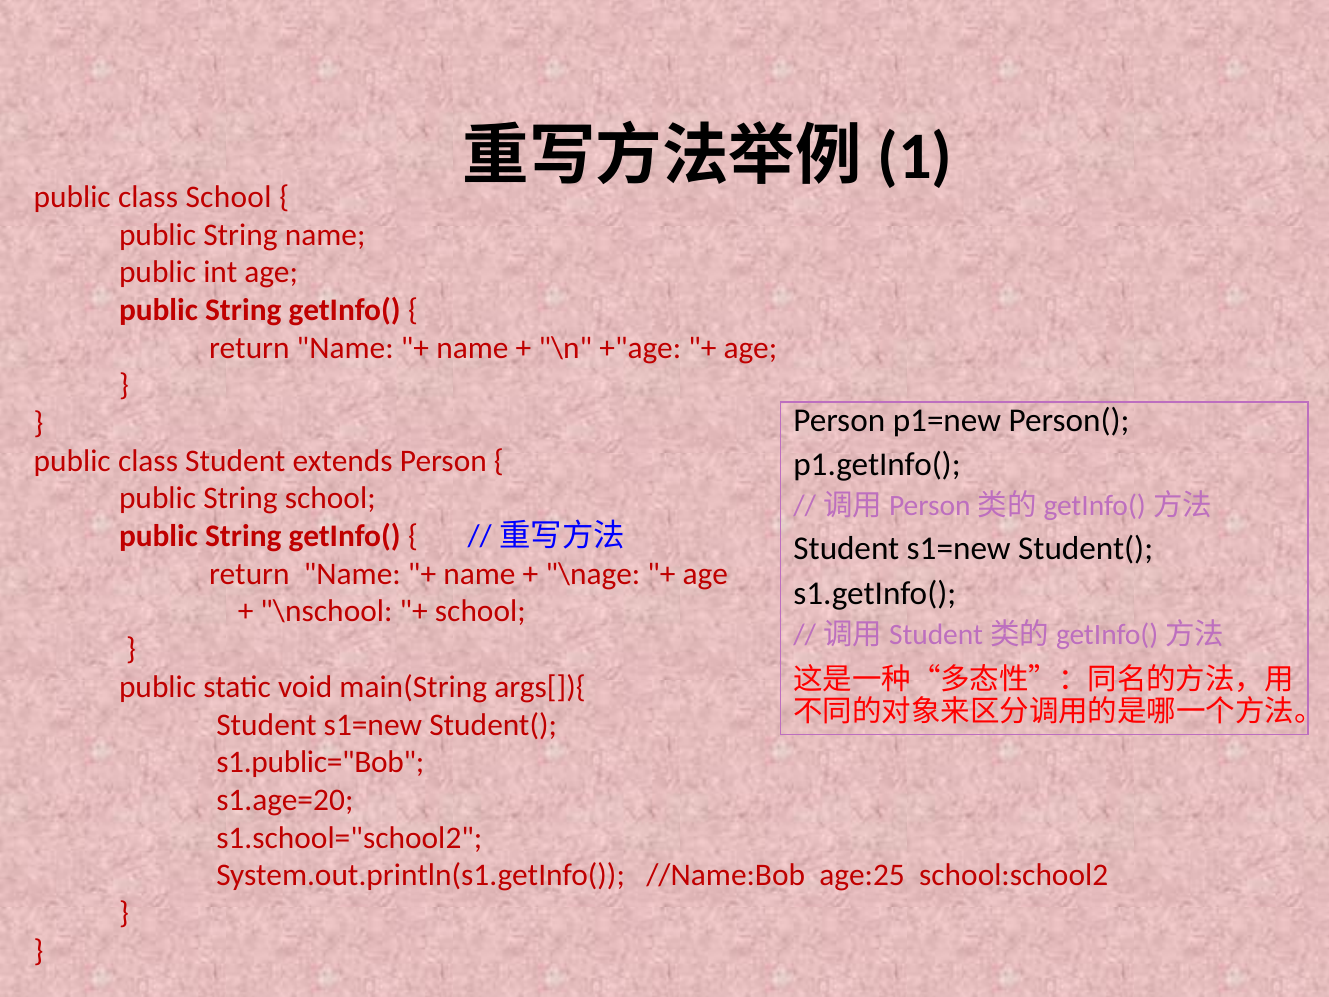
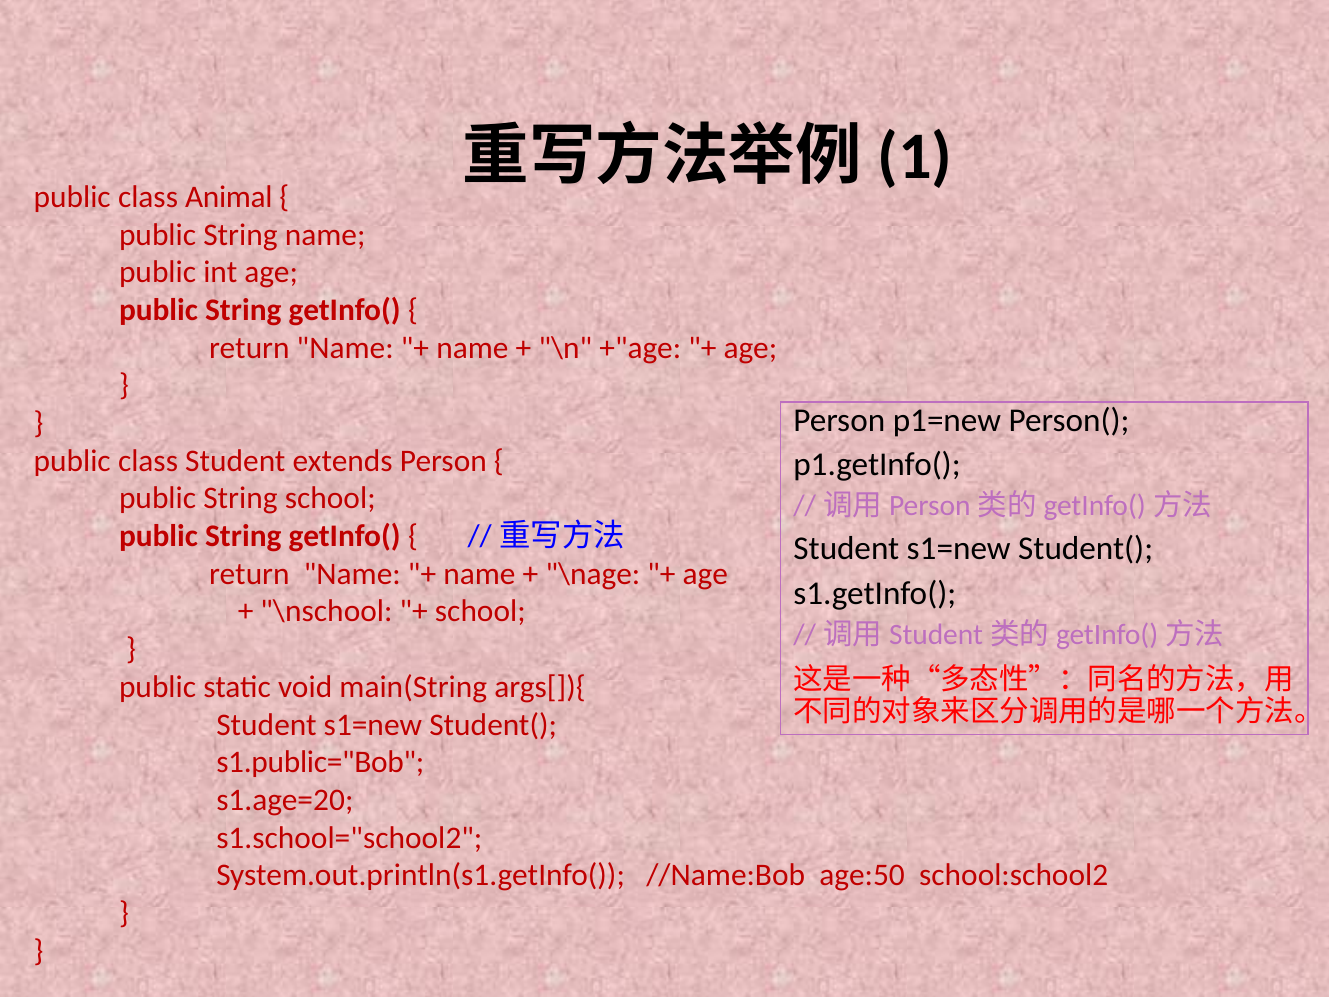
class School: School -> Animal (229, 197)
age:25: age:25 -> age:50 (862, 875)
